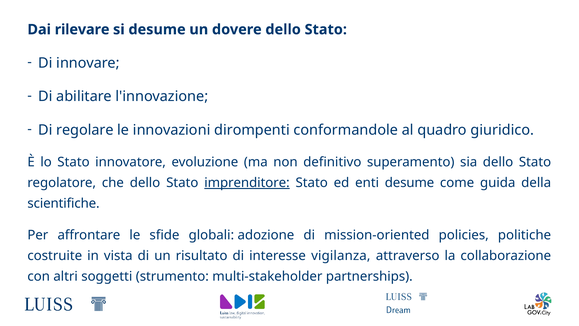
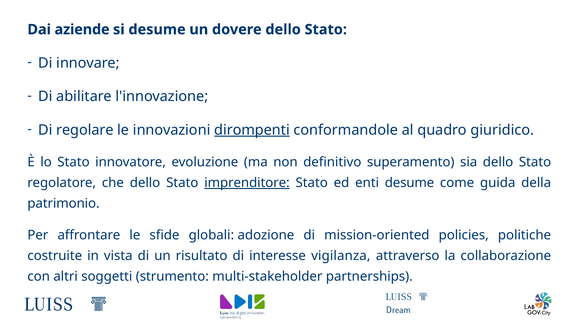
rilevare: rilevare -> aziende (82, 29)
dirompenti underline: none -> present (252, 130)
scientifiche: scientifiche -> patrimonio (63, 203)
